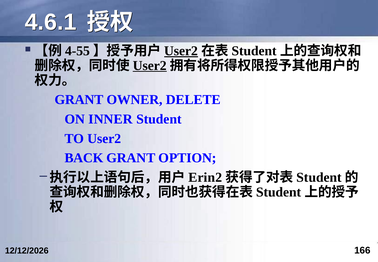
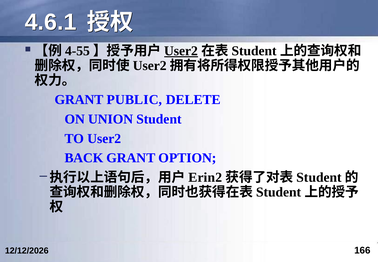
User2 underline: present -> none (150, 66)
OWNER: OWNER -> PUBLIC (134, 100)
INNER: INNER -> UNION (111, 119)
